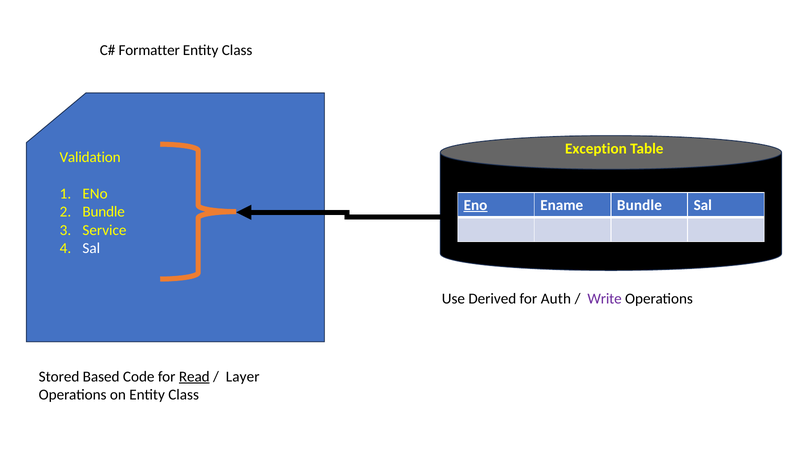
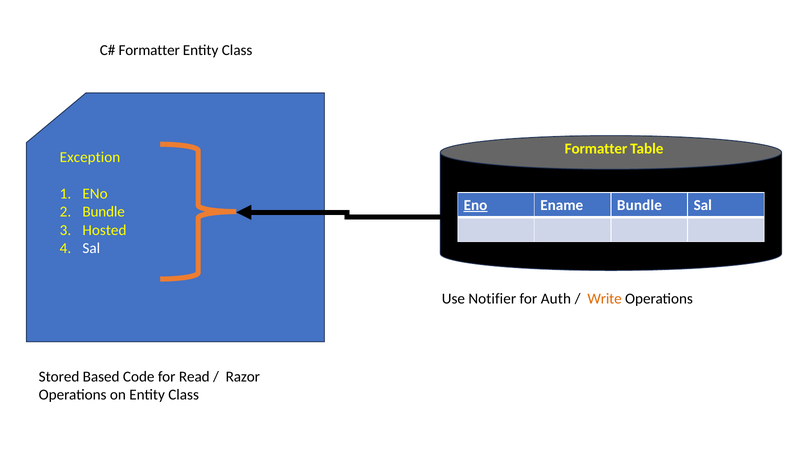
Exception: Exception -> Formatter (596, 149)
Validation: Validation -> Exception (90, 157)
Service: Service -> Hosted (104, 230)
Derived: Derived -> Notifier (492, 298)
Write colour: purple -> orange (605, 298)
Read underline: present -> none (194, 376)
Layer: Layer -> Razor (243, 376)
